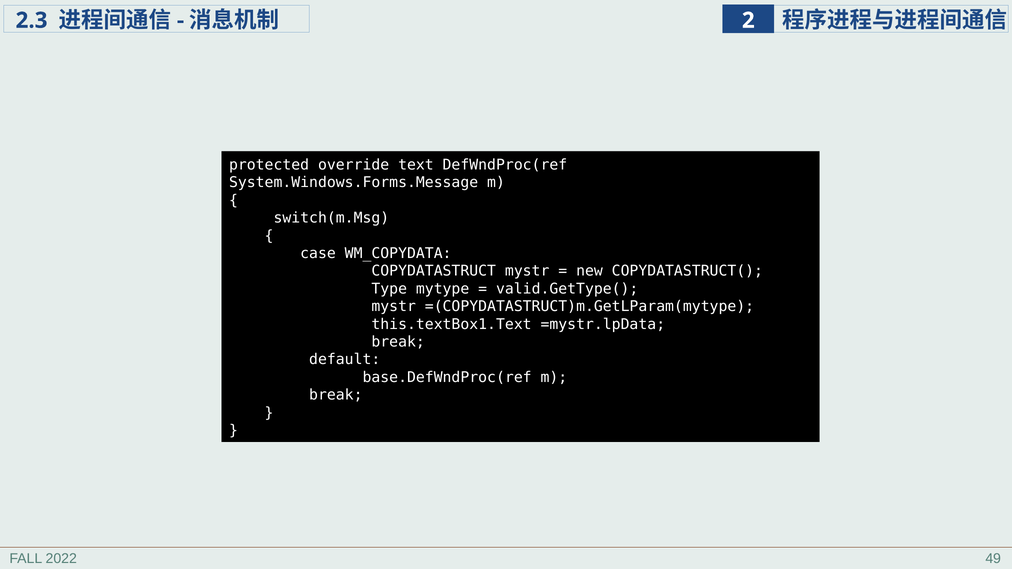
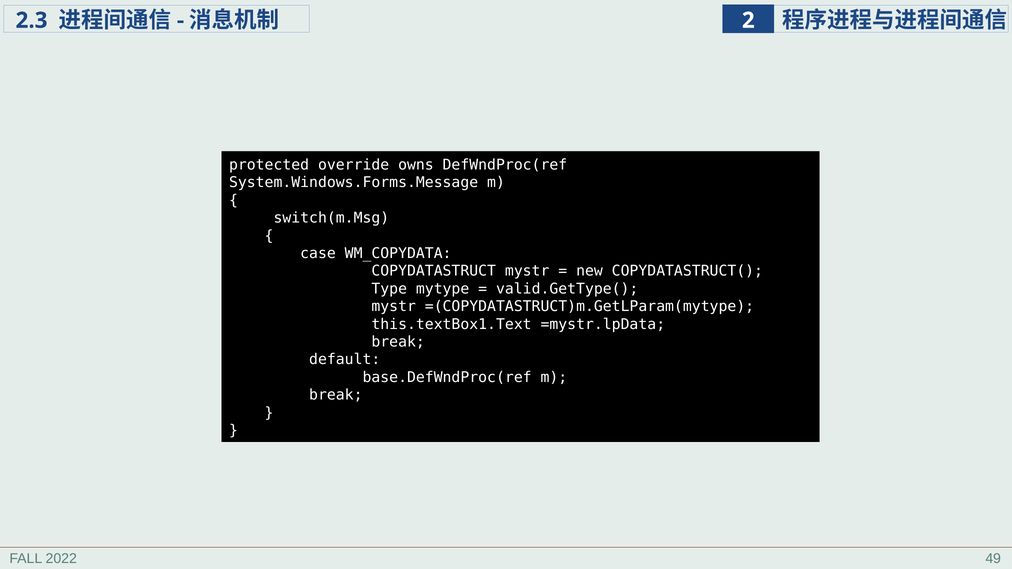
text: text -> owns (416, 165)
